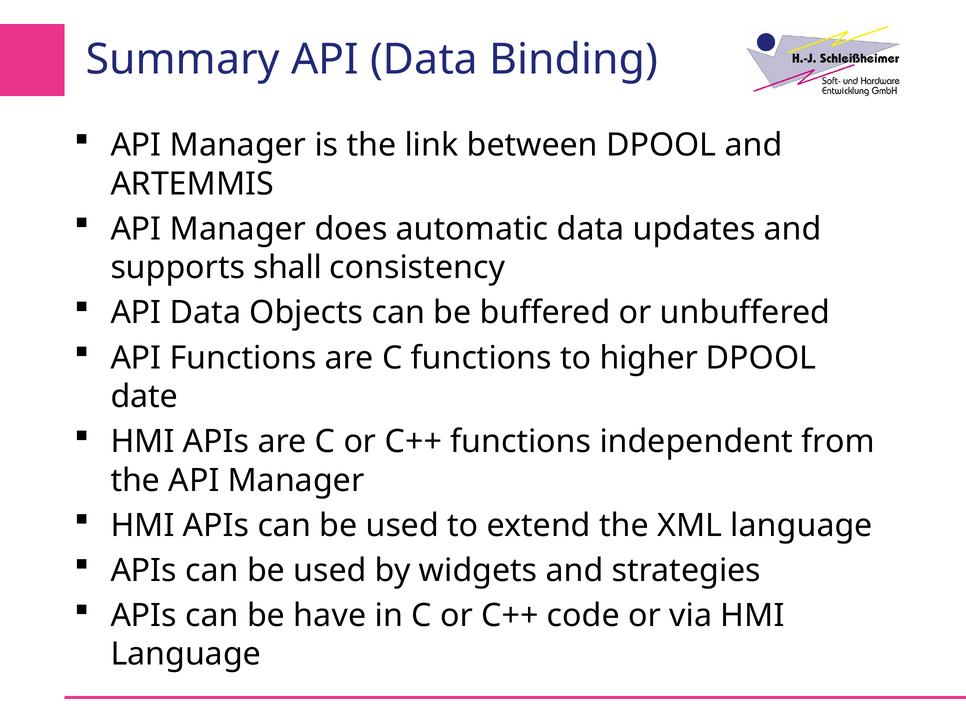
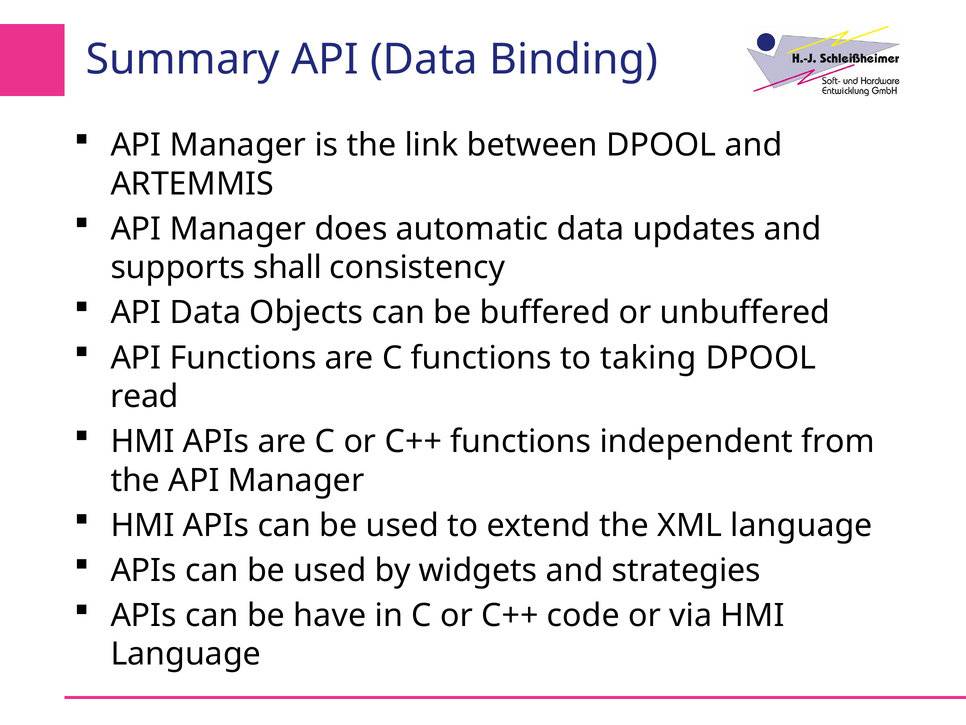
higher: higher -> taking (648, 358)
date: date -> read (144, 396)
